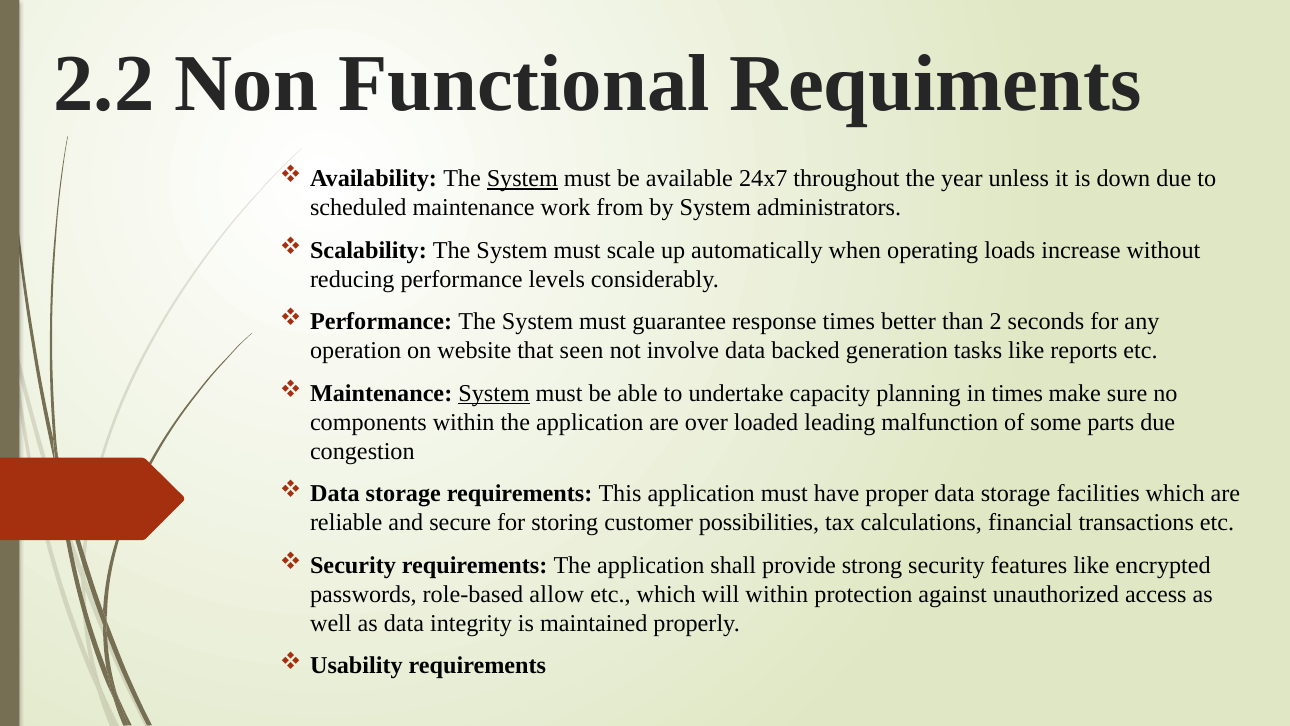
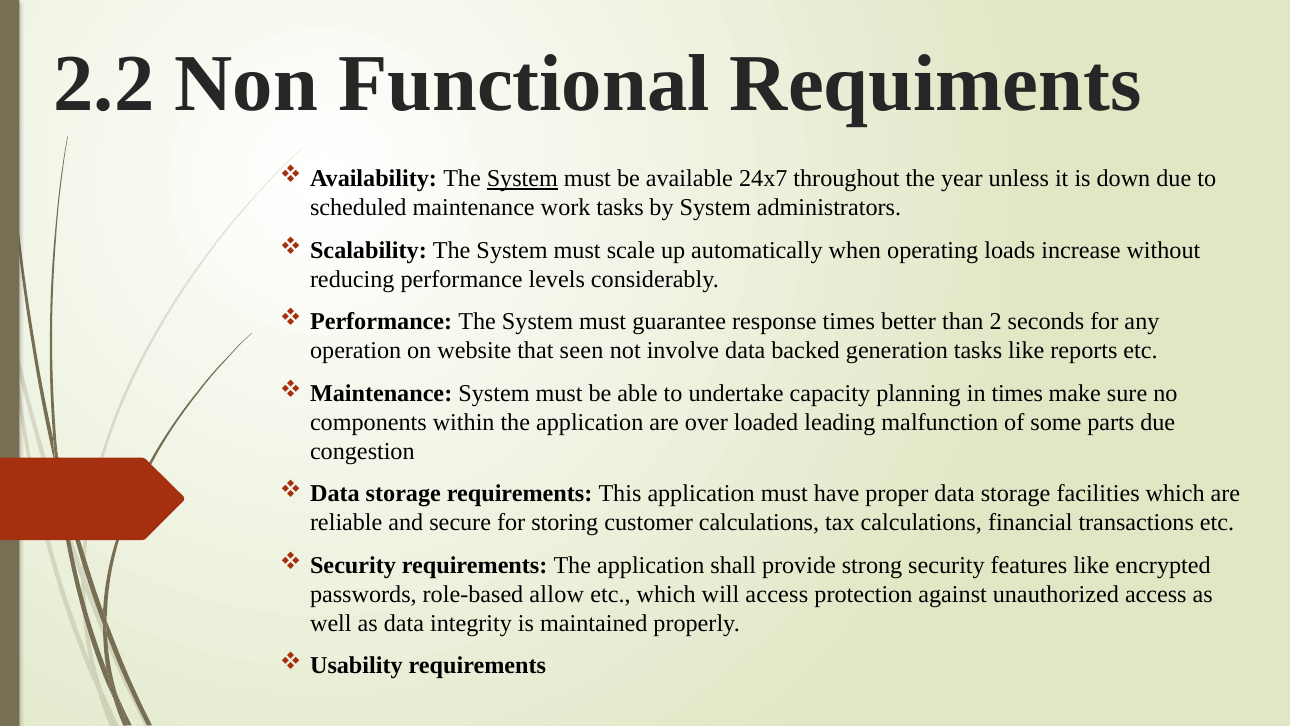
work from: from -> tasks (620, 207)
System underline: present -> none (494, 393)
customer possibilities: possibilities -> calculations (759, 522)
will within: within -> access (777, 594)
